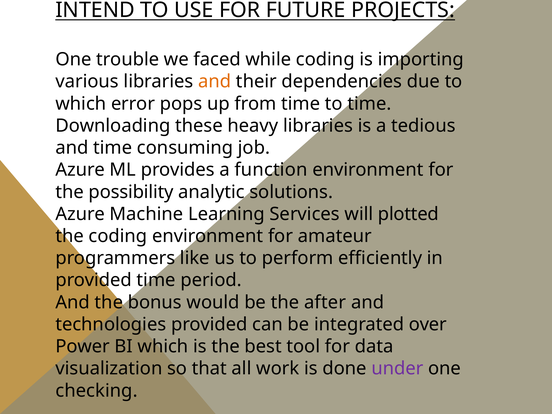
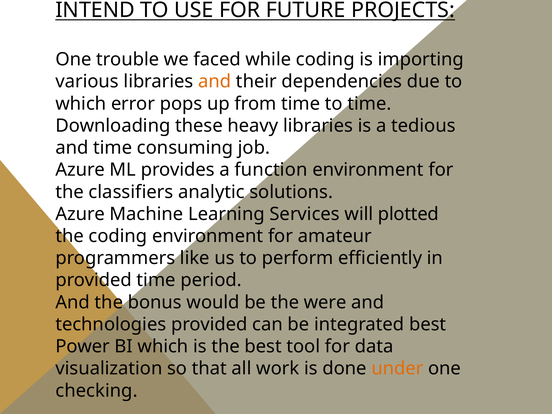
possibility: possibility -> classifiers (131, 192)
after: after -> were (325, 302)
integrated over: over -> best (428, 324)
under colour: purple -> orange (397, 369)
